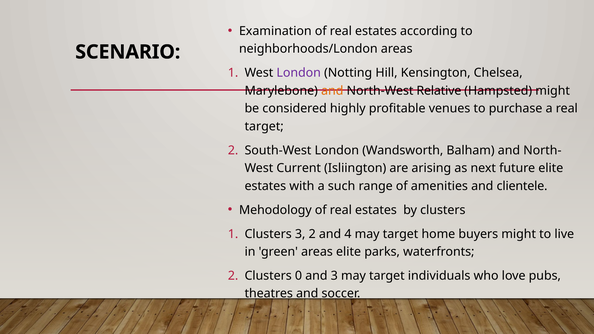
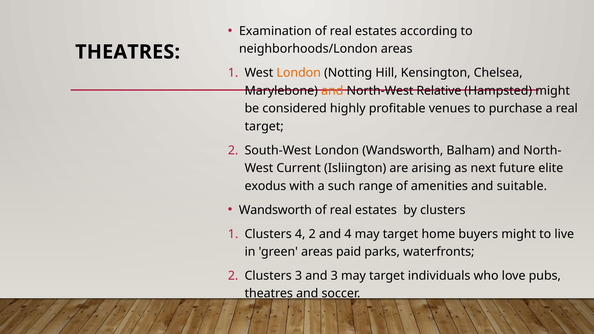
SCENARIO: SCENARIO -> THEATRES (128, 52)
London colour: purple -> orange (299, 73)
estates: estates -> exodus (265, 186)
clientele: clientele -> suitable (522, 186)
Mehodology: Mehodology -> Wandsworth (275, 210)
Clusters 3: 3 -> 4 (300, 234)
areas elite: elite -> paid (349, 252)
Clusters 0: 0 -> 3 (298, 276)
